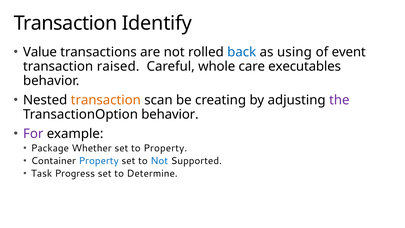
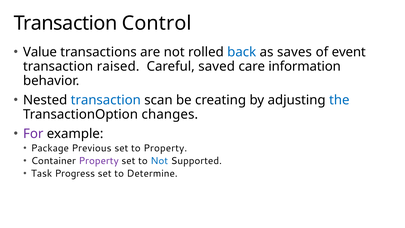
Identify: Identify -> Control (157, 23)
using: using -> saves (294, 52)
whole: whole -> saved (217, 66)
executables: executables -> information (305, 66)
transaction colour: orange -> blue (106, 100)
the colour: purple -> blue (339, 100)
TransactionOption behavior: behavior -> changes (170, 114)
Whether: Whether -> Previous (92, 148)
Property colour: blue -> purple (99, 161)
